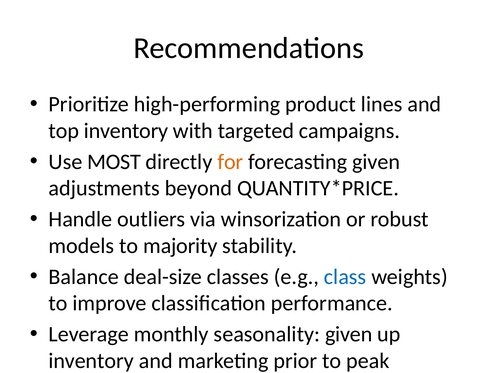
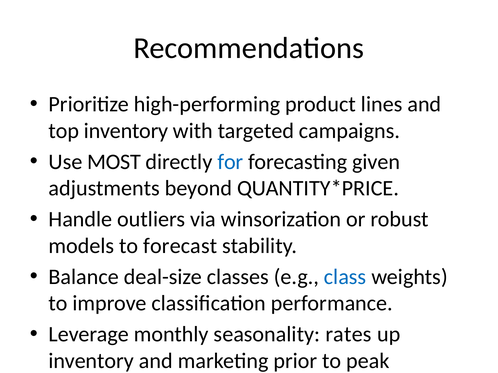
for colour: orange -> blue (230, 162)
majority: majority -> forecast (180, 246)
seasonality given: given -> rates (349, 335)
